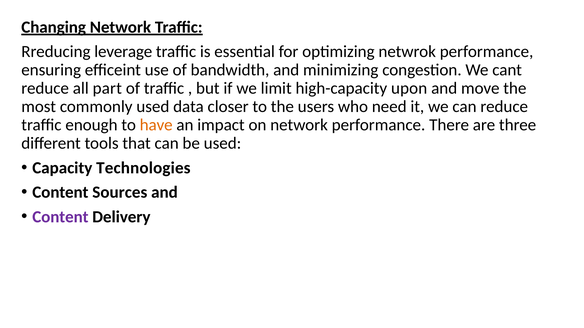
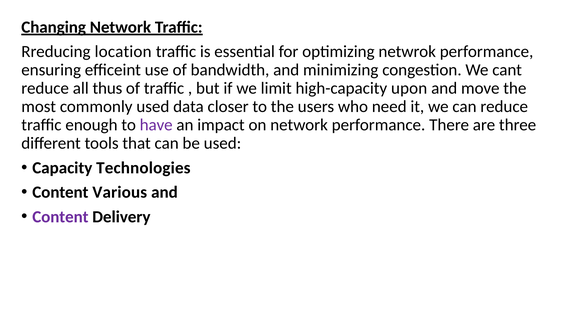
leverage: leverage -> location (123, 52)
part: part -> thus (107, 88)
have colour: orange -> purple (156, 125)
Sources: Sources -> Various (120, 193)
